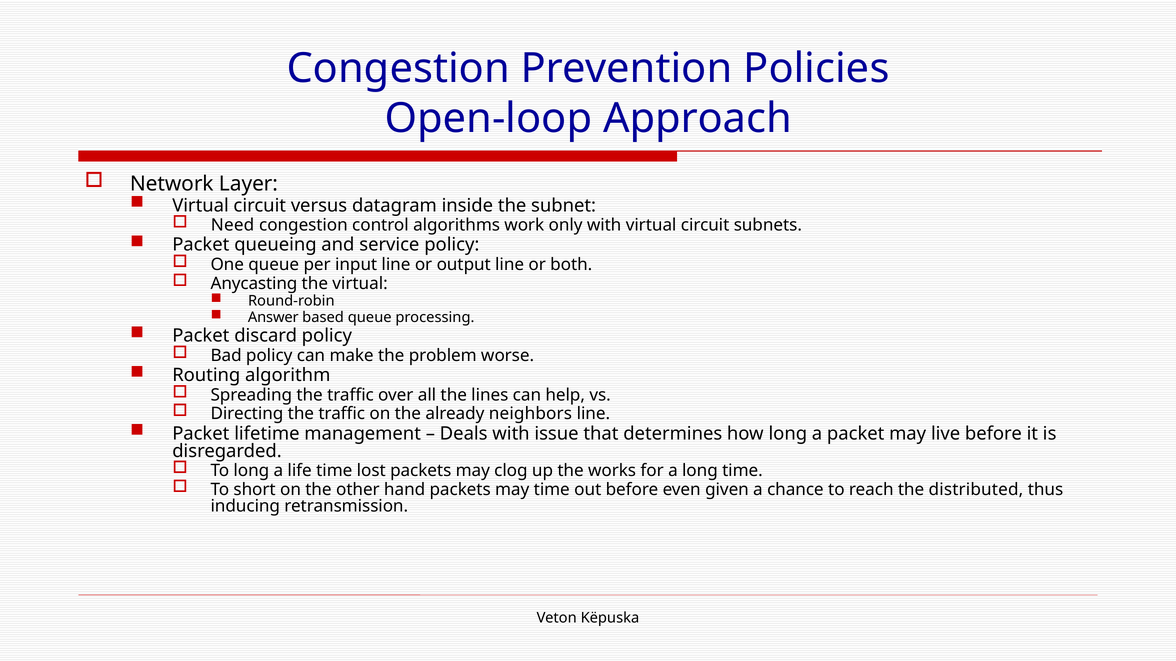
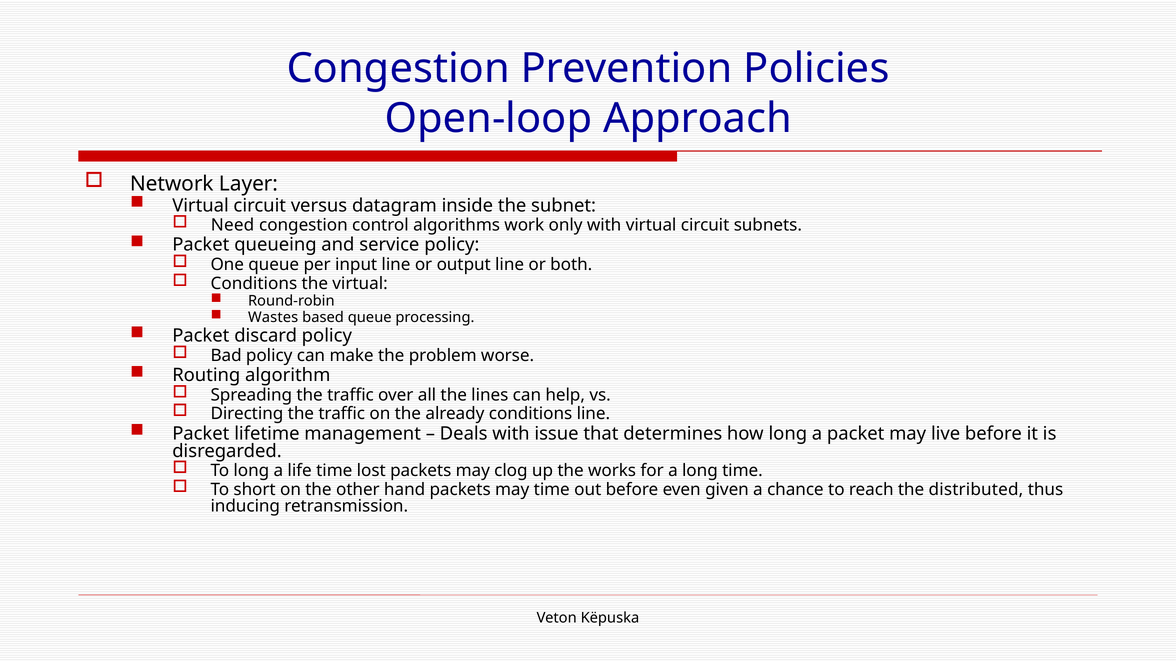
Anycasting: Anycasting -> Conditions (254, 284)
Answer: Answer -> Wastes (273, 318)
already neighbors: neighbors -> conditions (531, 414)
